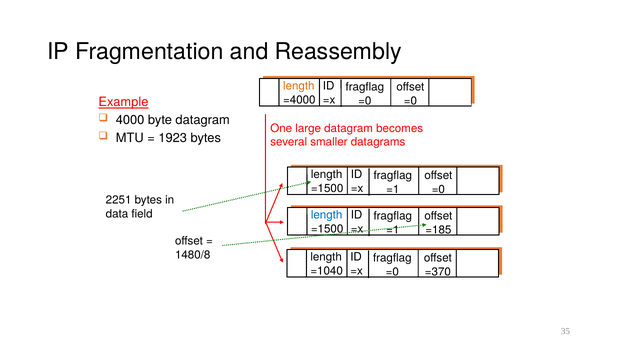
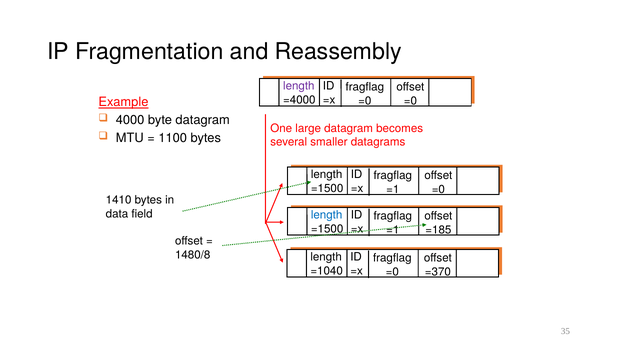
length colour: orange -> purple (299, 86)
1923: 1923 -> 1100 (173, 138)
2251: 2251 -> 1410 (119, 200)
